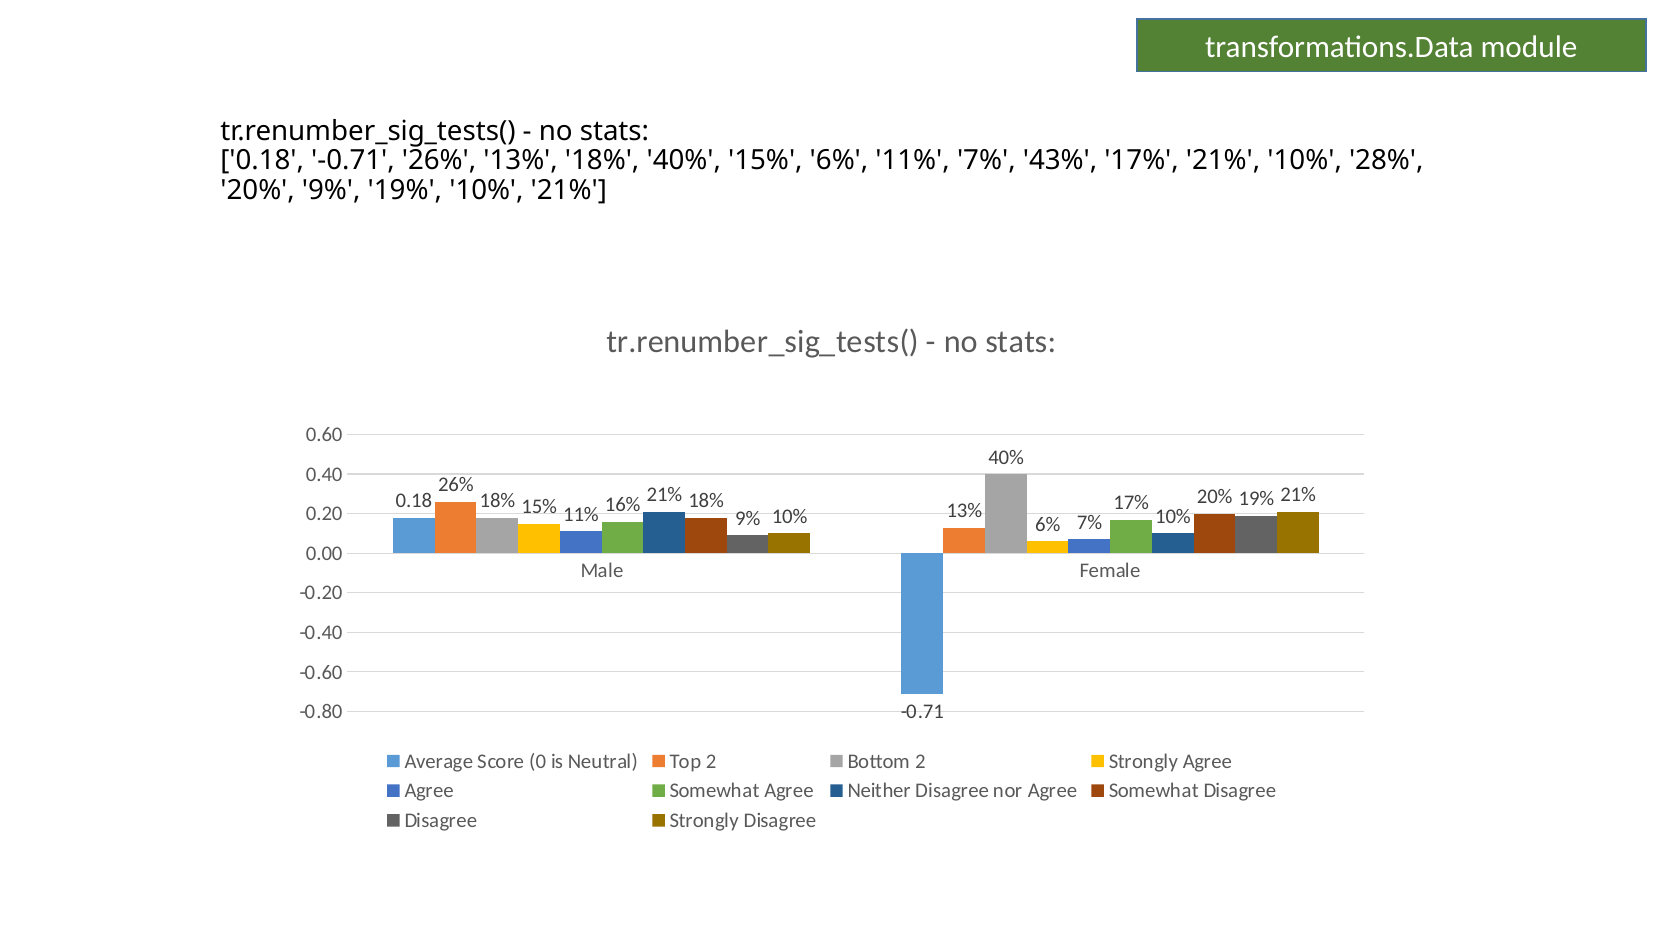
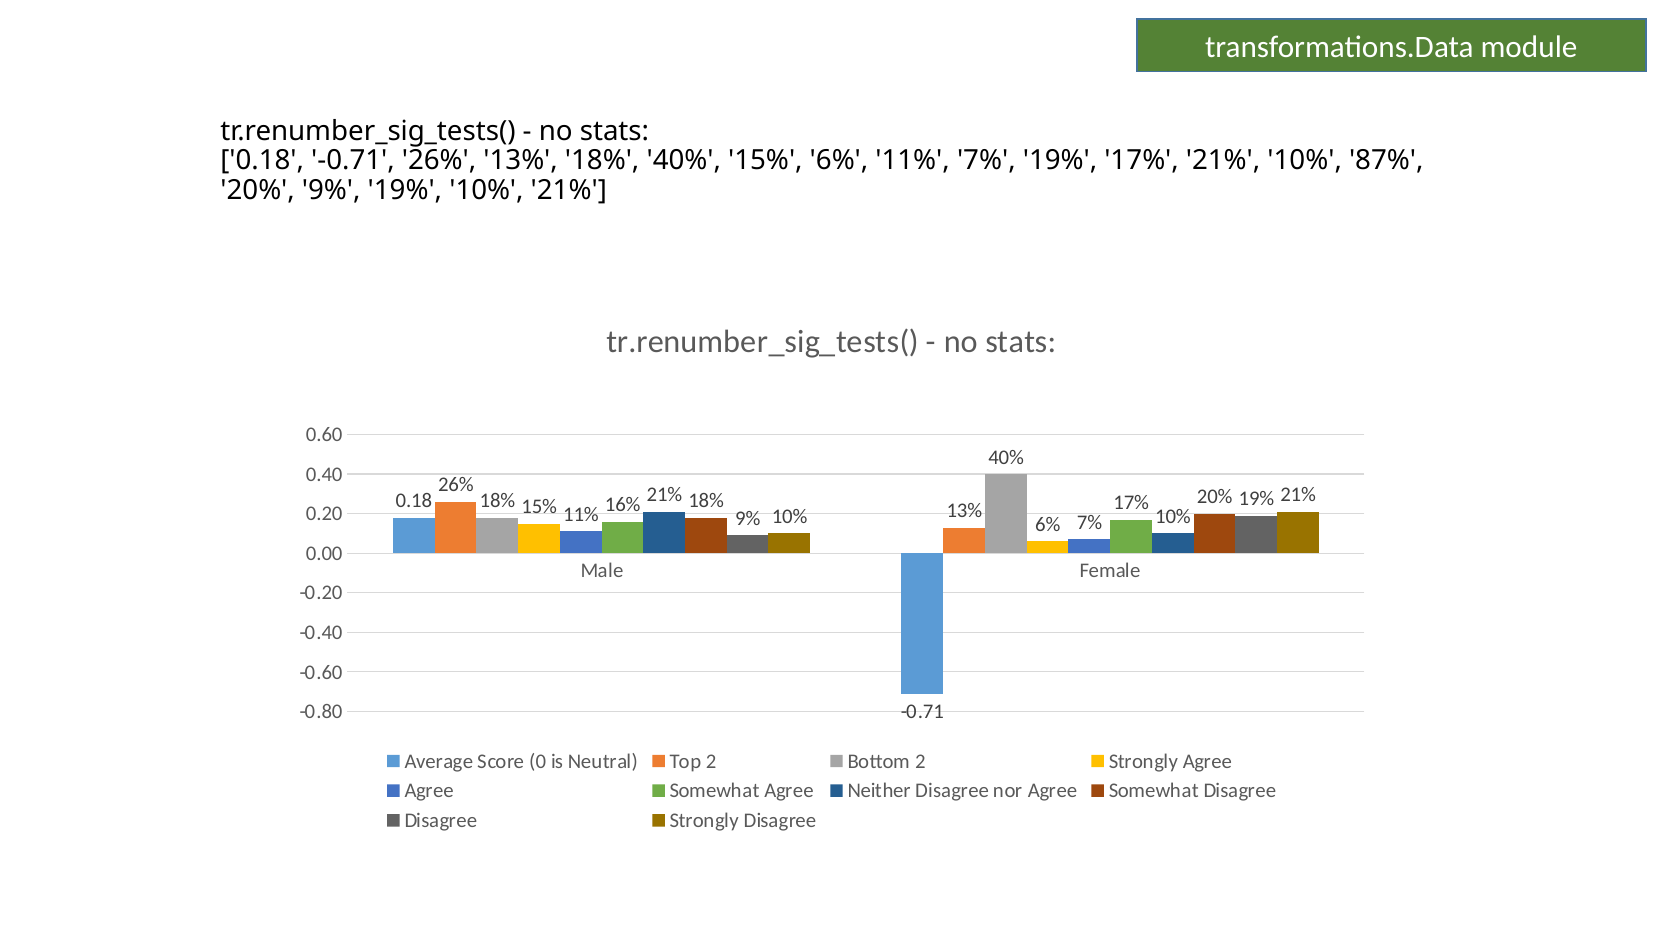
7% 43%: 43% -> 19% (1060, 161)
28%: 28% -> 87% (1386, 161)
